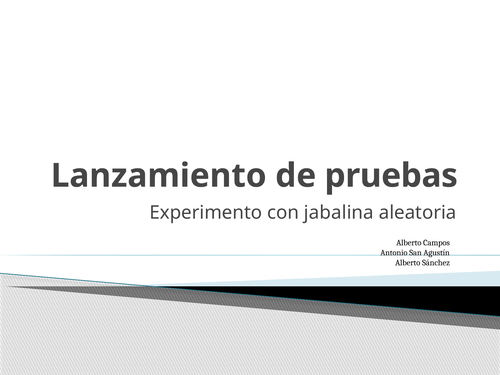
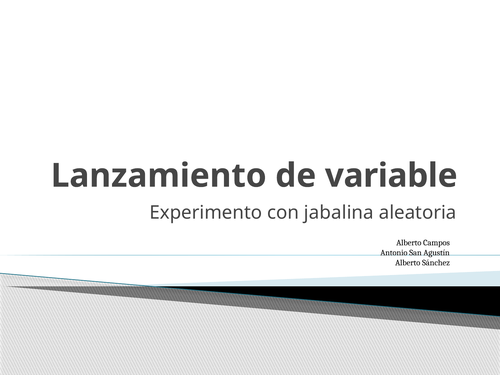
pruebas: pruebas -> variable (391, 176)
